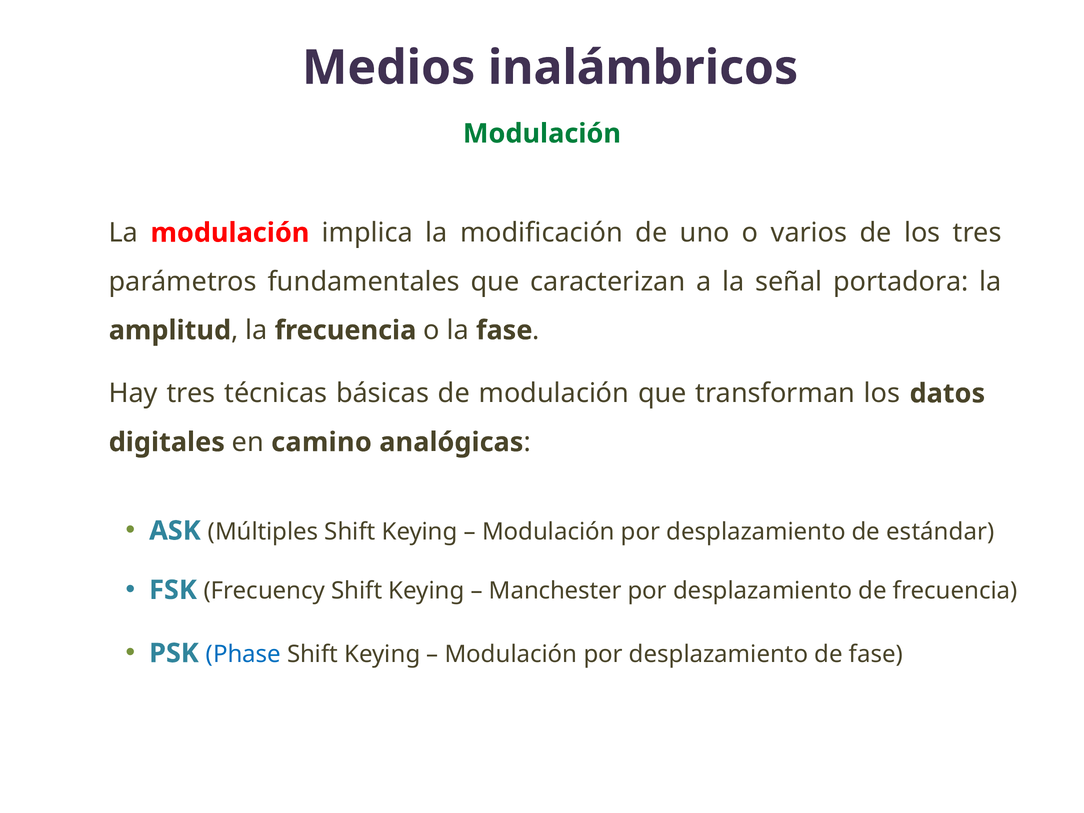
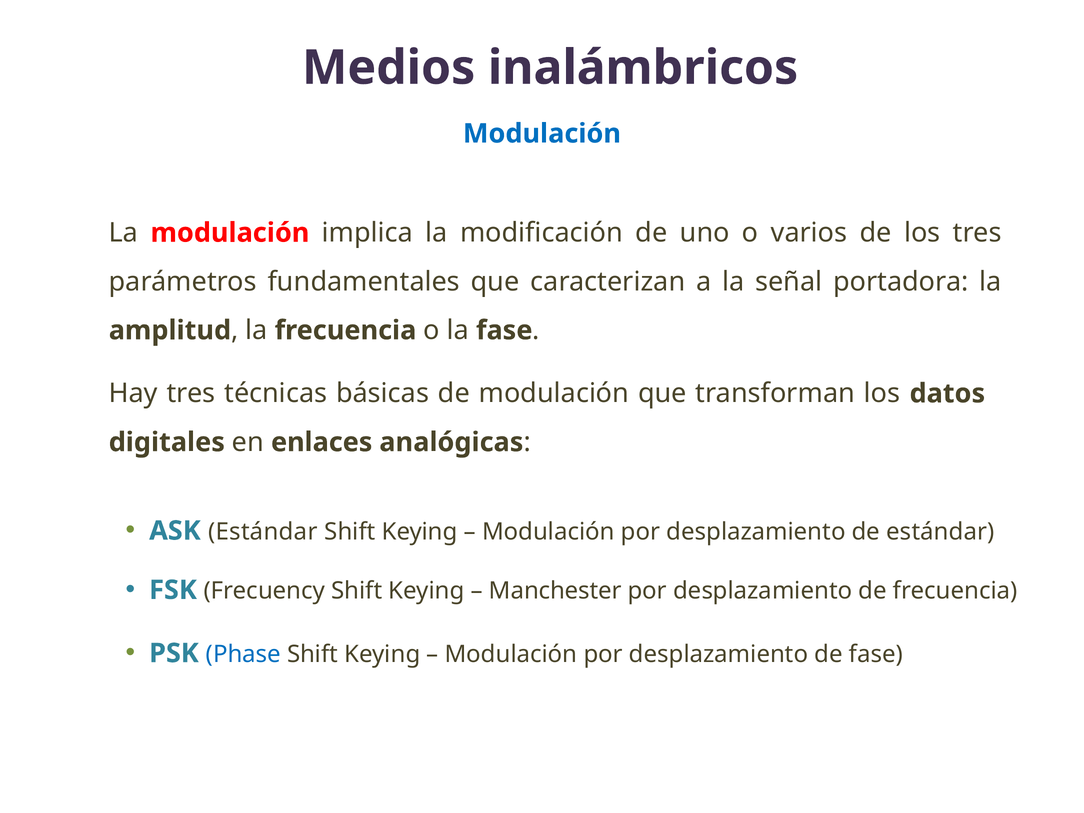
Modulación colour: green -> blue (542, 134)
camino: camino -> enlaces (322, 442)
ASK Múltiples: Múltiples -> Estándar (263, 532)
